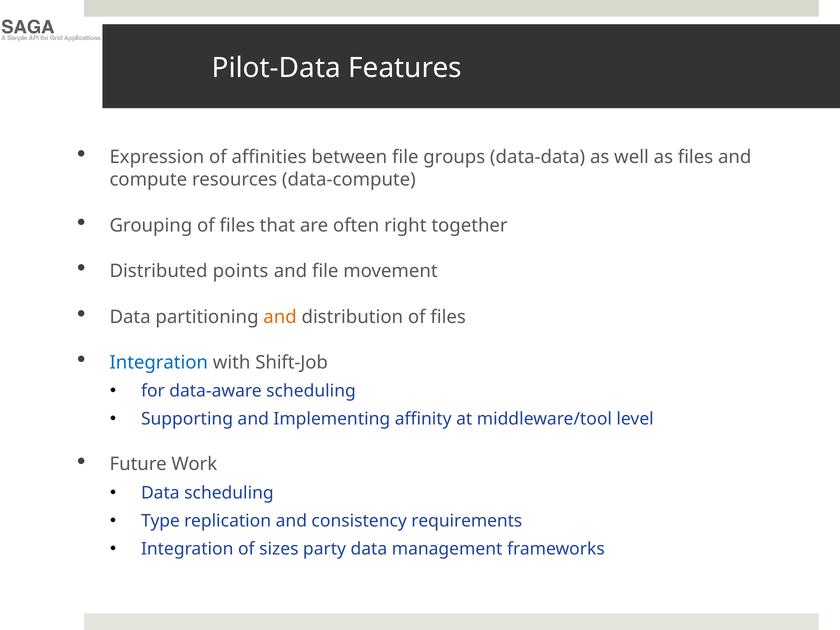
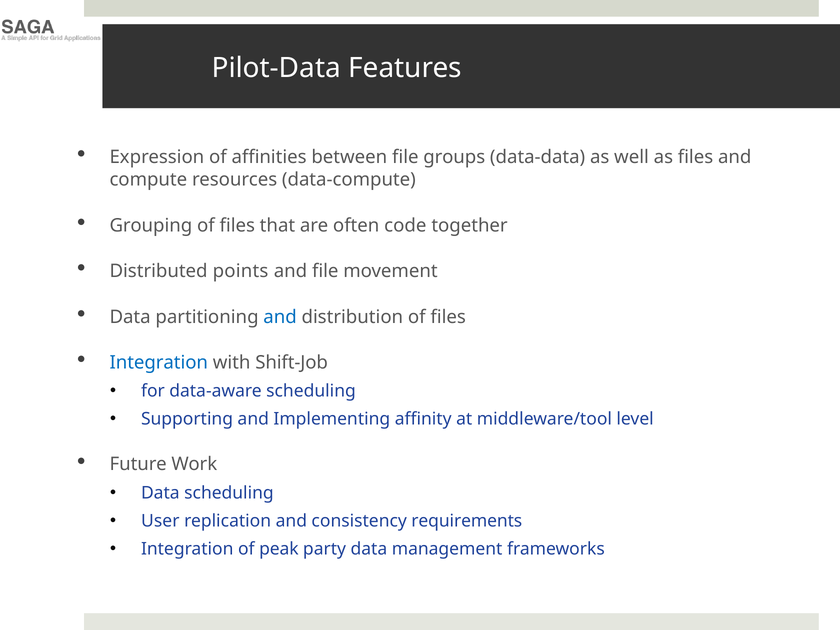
right: right -> code (405, 225)
and colour: orange -> blue (280, 317)
Type: Type -> User (160, 521)
sizes: sizes -> peak (279, 549)
